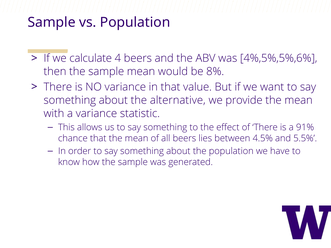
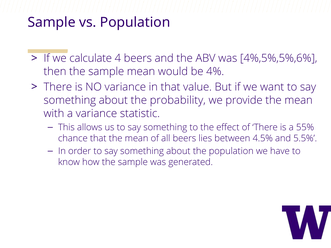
8%: 8% -> 4% (215, 72)
alternative: alternative -> probability (178, 100)
91%: 91% -> 55% (305, 127)
